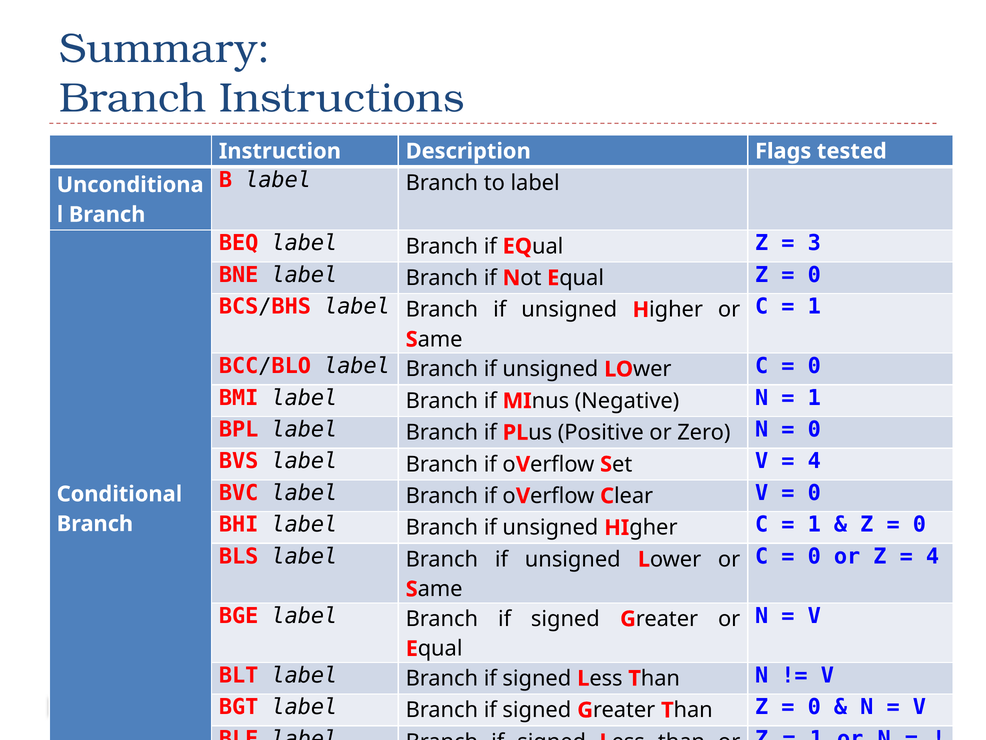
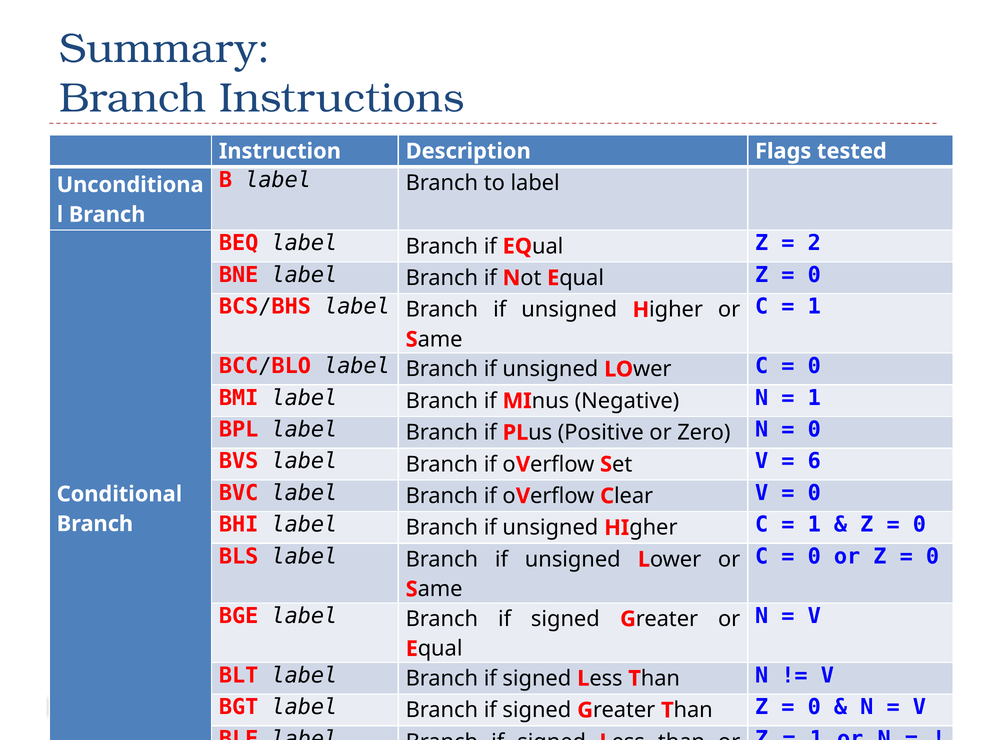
3: 3 -> 2 (814, 243)
4: 4 -> 6 (814, 461)
4: 4 -> 0 (933, 556)
